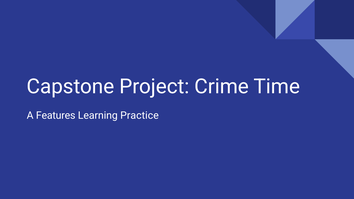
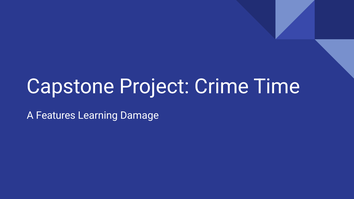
Practice: Practice -> Damage (140, 116)
